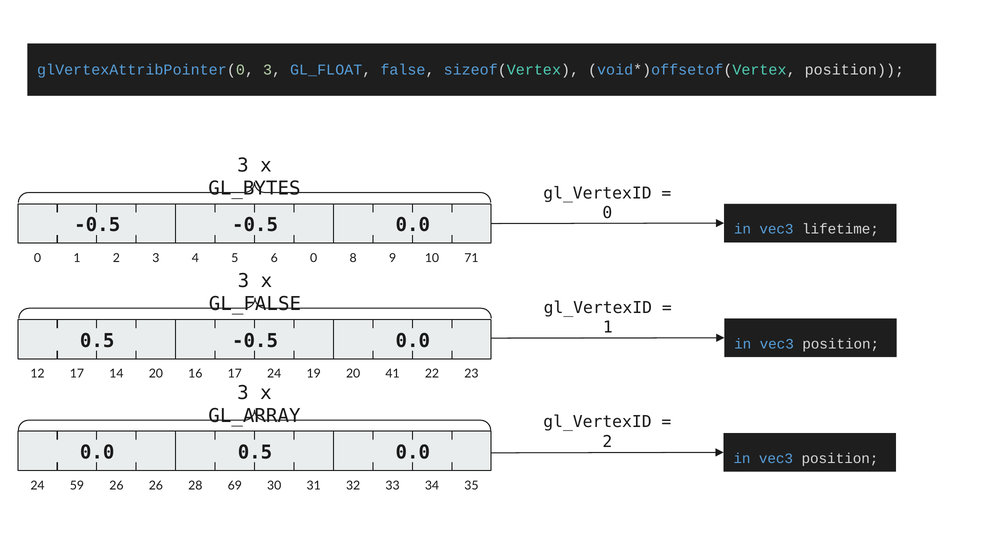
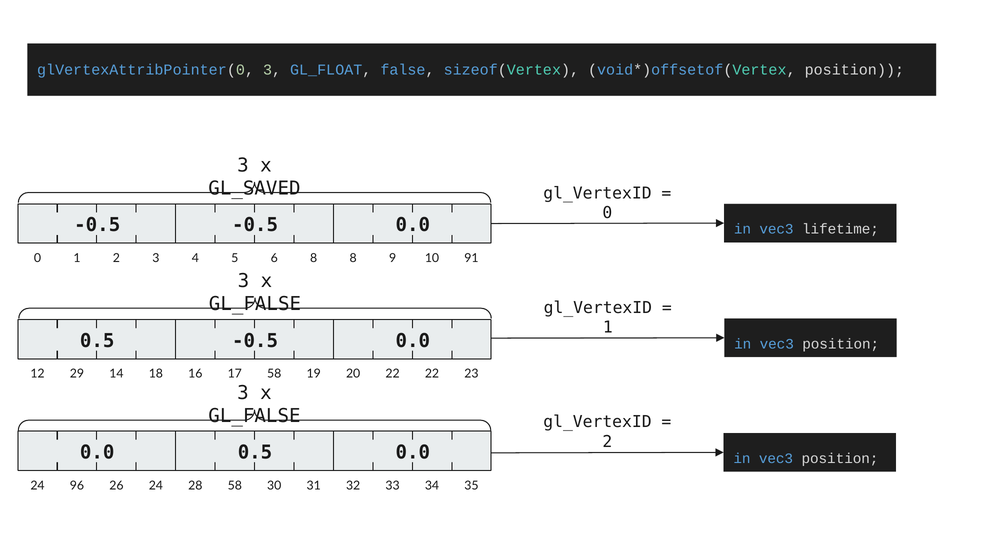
GL_BYTES: GL_BYTES -> GL_SAVED (254, 188)
6 0: 0 -> 8 (314, 258)
71: 71 -> 91 (471, 258)
12 17: 17 -> 29 (77, 374)
14 20: 20 -> 18 (156, 374)
17 24: 24 -> 58 (274, 374)
20 41: 41 -> 22 (393, 374)
GL_ARRAY: GL_ARRAY -> GL_FALSE (254, 416)
59: 59 -> 96 (77, 485)
26 26: 26 -> 24 (156, 485)
28 69: 69 -> 58 (235, 485)
